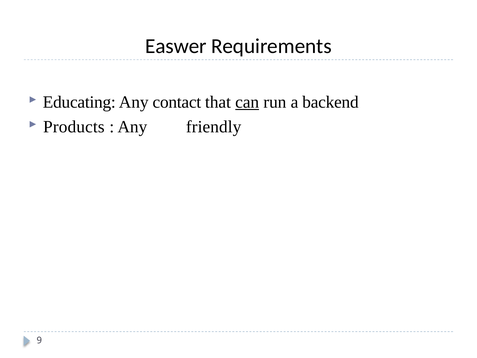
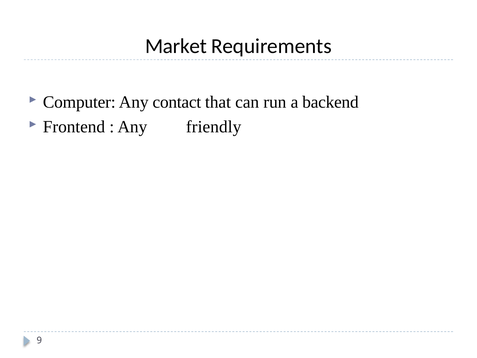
Easwer: Easwer -> Market (176, 46)
Educating: Educating -> Computer (79, 102)
can underline: present -> none (247, 102)
Products: Products -> Frontend (74, 127)
